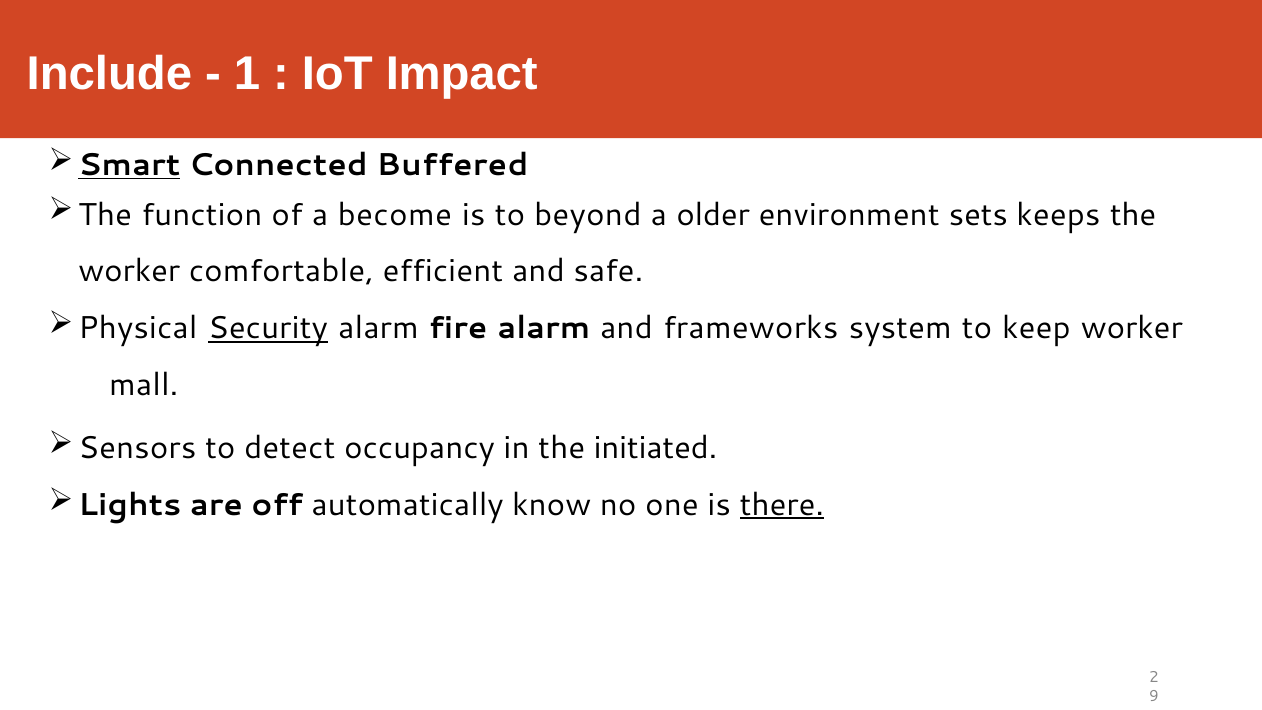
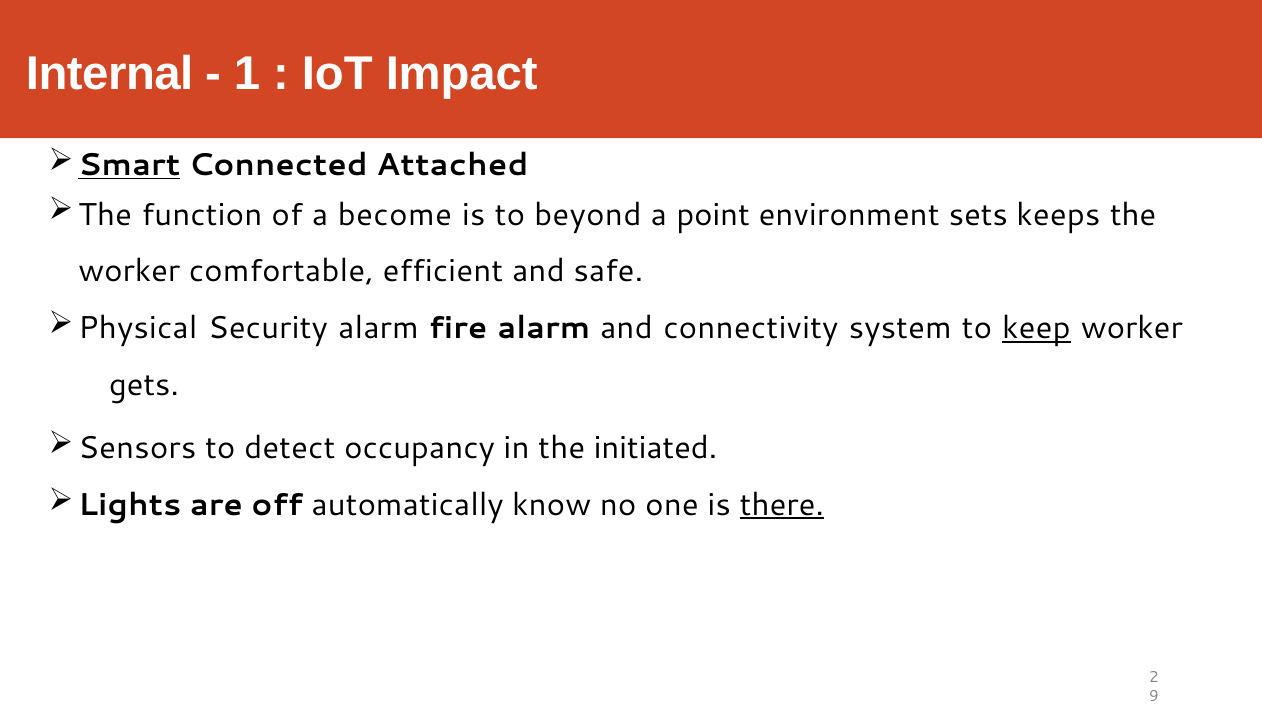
Include: Include -> Internal (110, 74)
Buffered: Buffered -> Attached (452, 165)
older: older -> point (713, 215)
Security underline: present -> none (268, 328)
frameworks: frameworks -> connectivity (751, 328)
keep underline: none -> present (1036, 328)
mall: mall -> gets (144, 385)
